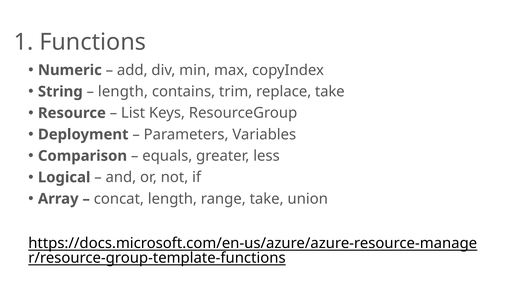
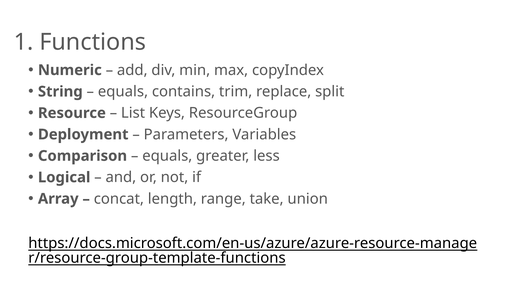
length: length -> equals (123, 91)
replace take: take -> split (330, 91)
